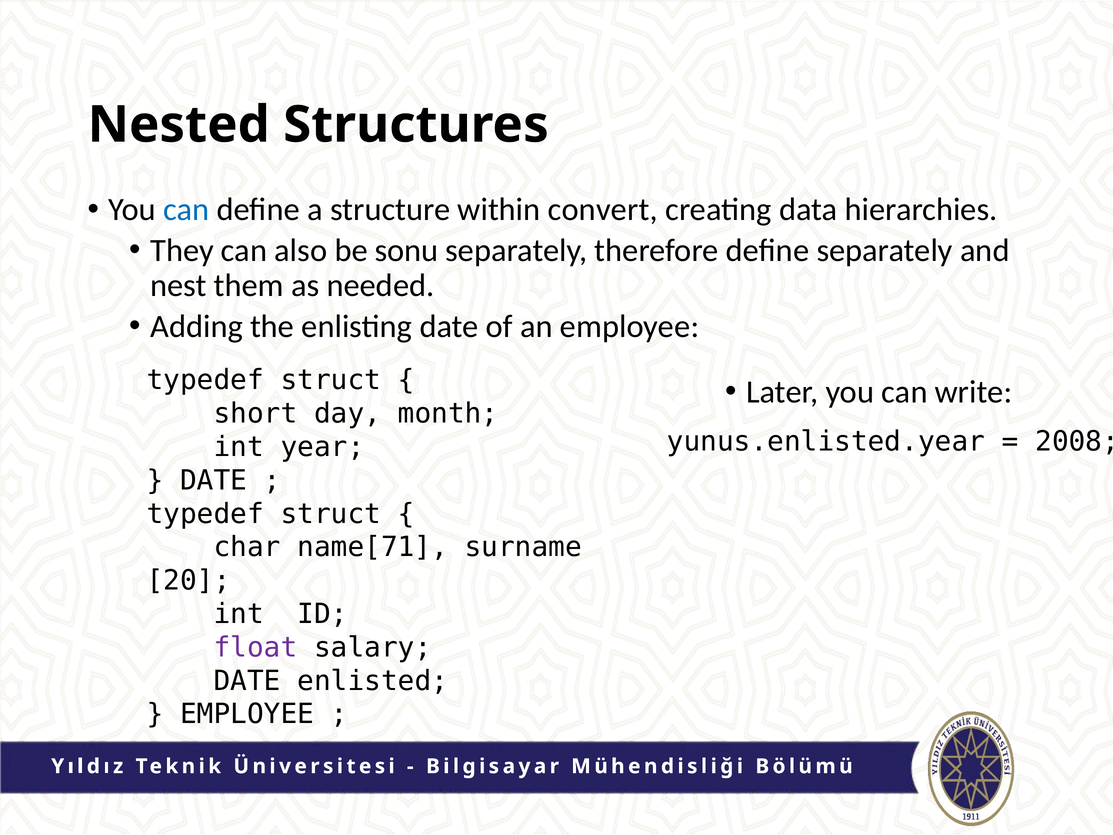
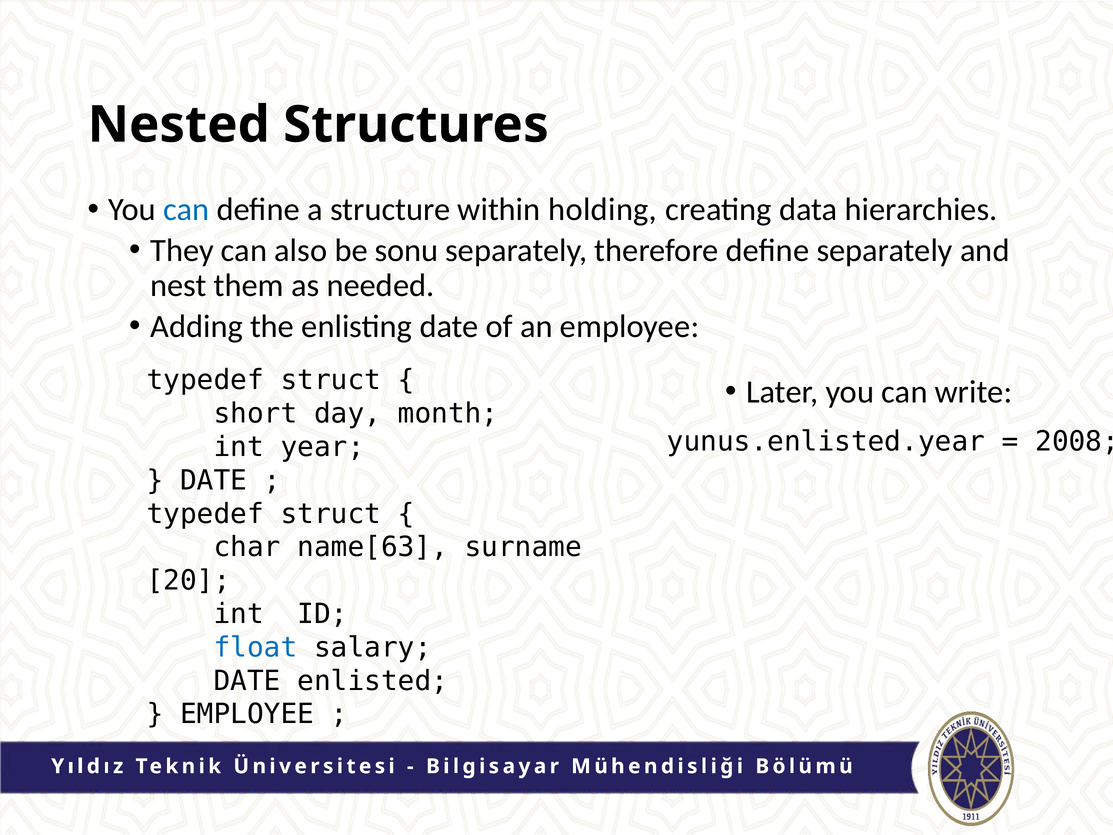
convert: convert -> holding (603, 210)
name[71: name[71 -> name[63 (373, 547)
float colour: purple -> blue (256, 647)
